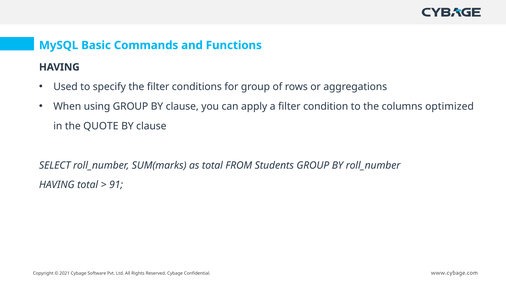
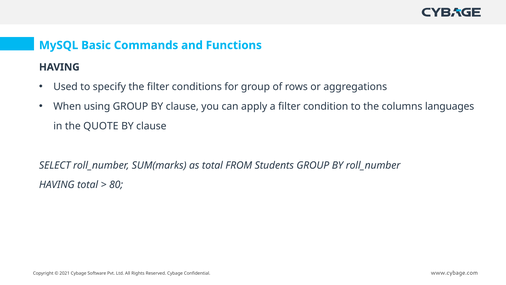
optimized: optimized -> languages (450, 106)
91: 91 -> 80 (116, 185)
